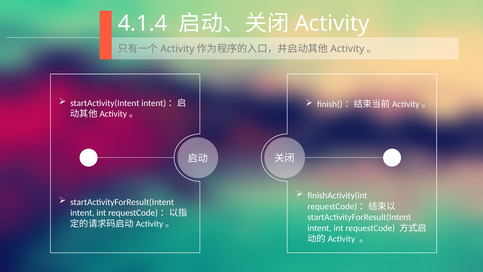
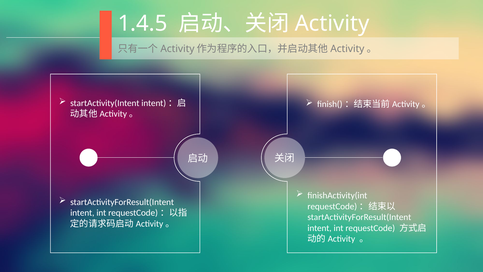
4.1.4: 4.1.4 -> 1.4.5 (143, 23)
